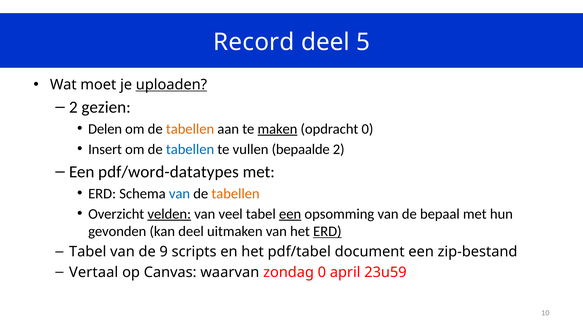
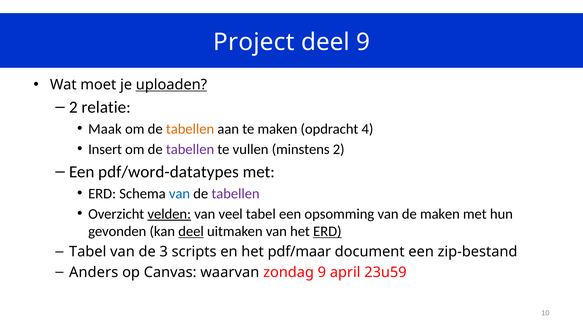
Record: Record -> Project (254, 42)
deel 5: 5 -> 9 (363, 42)
gezien: gezien -> relatie (106, 107)
Delen: Delen -> Maak (105, 129)
maken underline: present -> none (277, 129)
opdracht 0: 0 -> 4 (367, 129)
tabellen colour: blue -> purple (190, 149)
bepaalde: bepaalde -> minstens (301, 149)
tabellen colour: orange -> purple (236, 193)
een underline: present -> none (290, 214)
de bepaal: bepaal -> maken (440, 214)
deel underline: none -> present (191, 231)
9: 9 -> 3 (164, 252)
pdf/tabel: pdf/tabel -> pdf/maar (299, 252)
Vertaal: Vertaal -> Anders (94, 272)
zondag 0: 0 -> 9 (322, 272)
